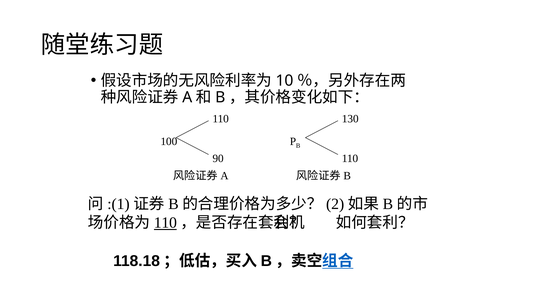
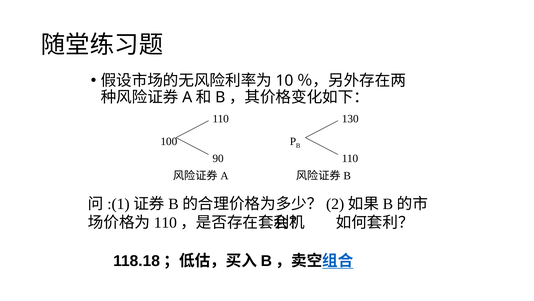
110 underline: present -> none (165, 222)
